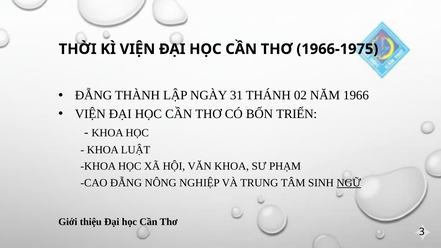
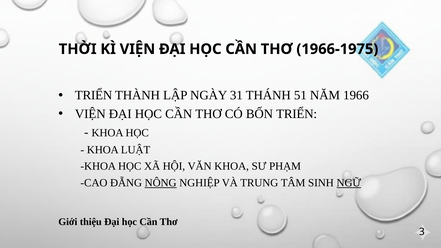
ĐẴNG: ĐẴNG -> TRIỂN (94, 95)
02: 02 -> 51 (300, 95)
NÔNG underline: none -> present (161, 183)
